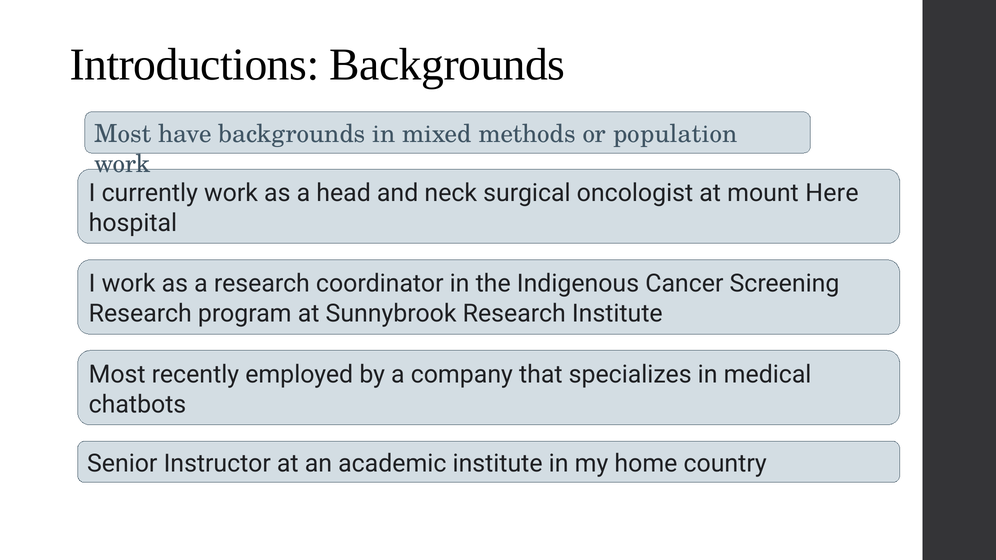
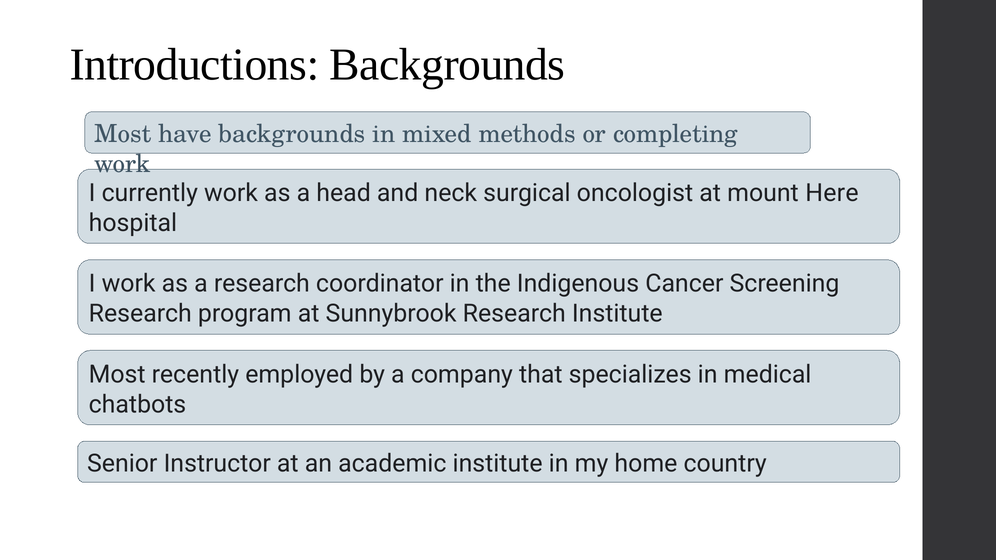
population: population -> completing (675, 134)
